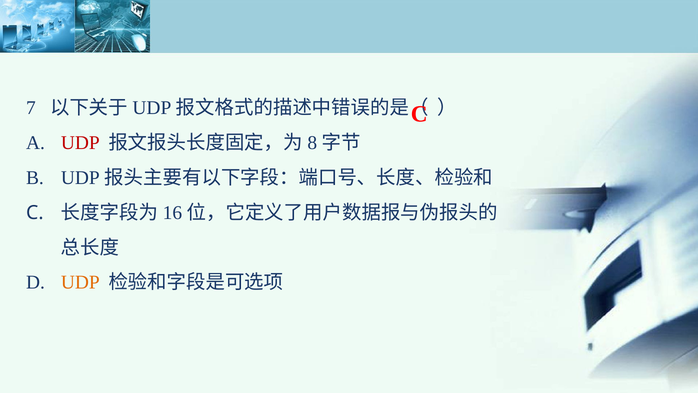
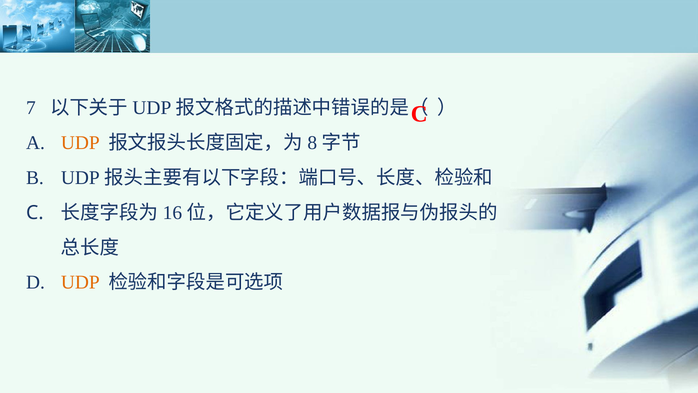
UDP colour: red -> orange (80, 143)
